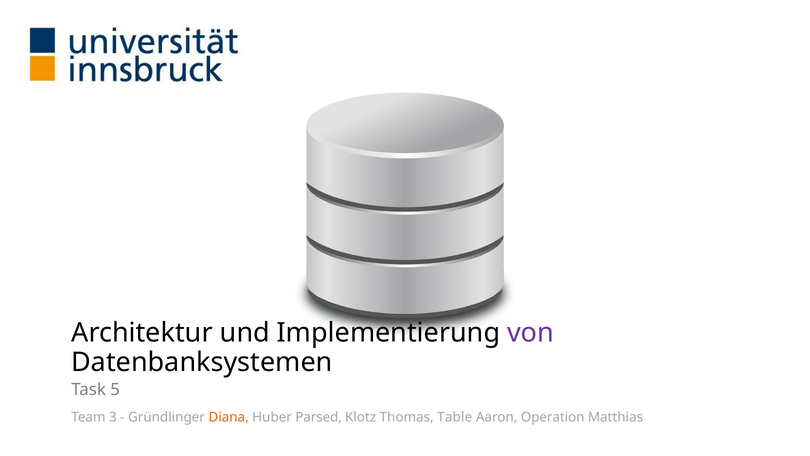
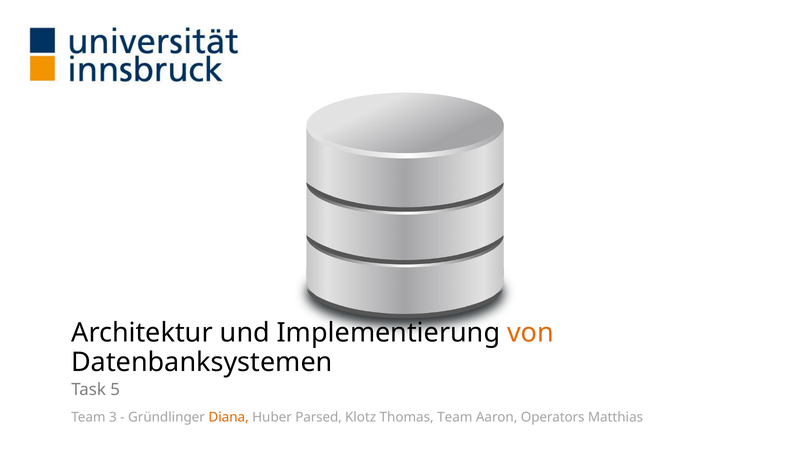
von colour: purple -> orange (531, 333)
Thomas Table: Table -> Team (455, 417)
Operation: Operation -> Operators (553, 417)
